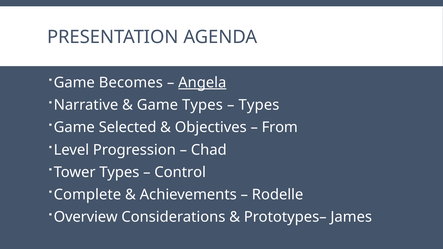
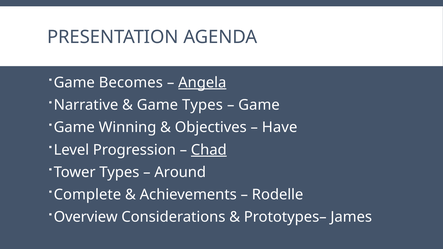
Types: Types -> Game (259, 105)
Selected: Selected -> Winning (128, 127)
From: From -> Have (280, 127)
Chad underline: none -> present (209, 150)
Control: Control -> Around (180, 172)
